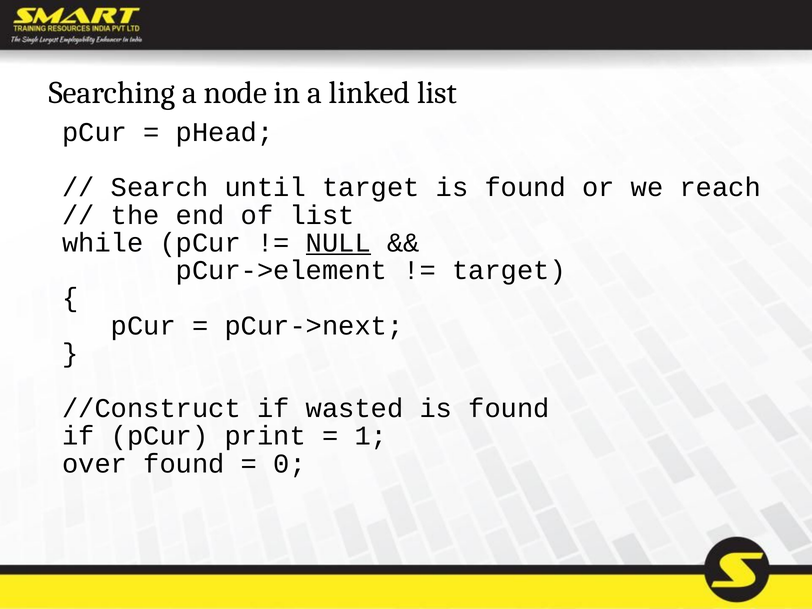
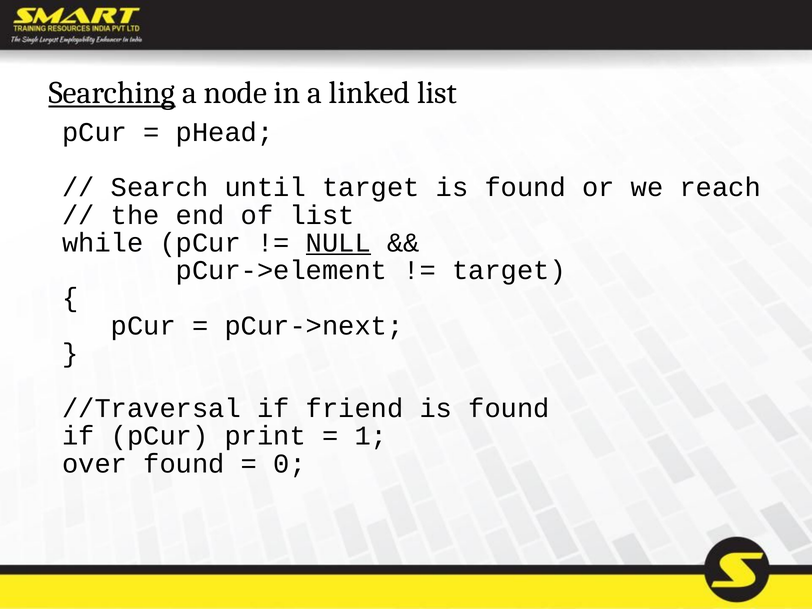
Searching underline: none -> present (112, 93)
//Construct: //Construct -> //Traversal (152, 408)
wasted: wasted -> friend (355, 408)
